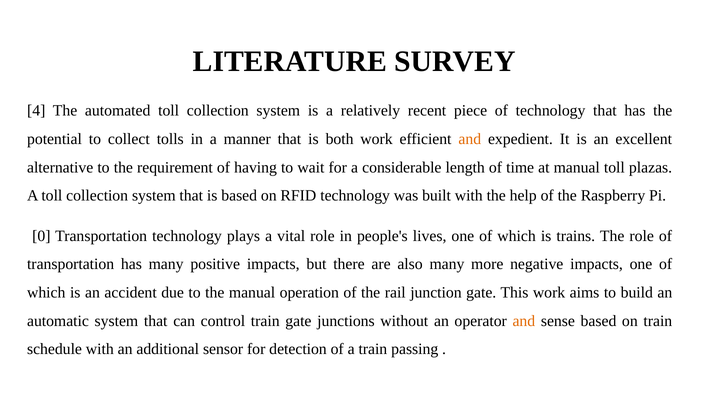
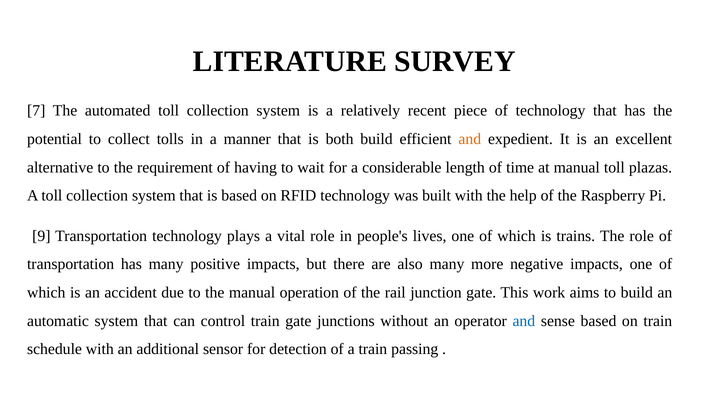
4: 4 -> 7 (36, 111)
both work: work -> build (377, 139)
0: 0 -> 9 (41, 236)
and colour: orange -> blue (524, 321)
